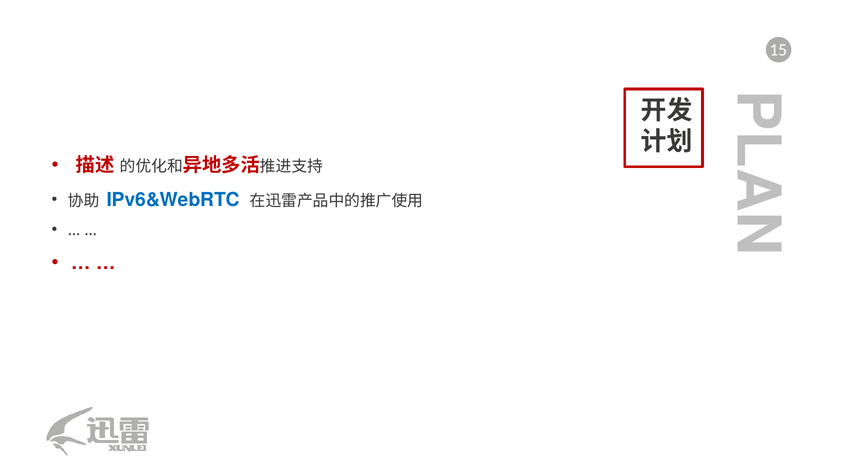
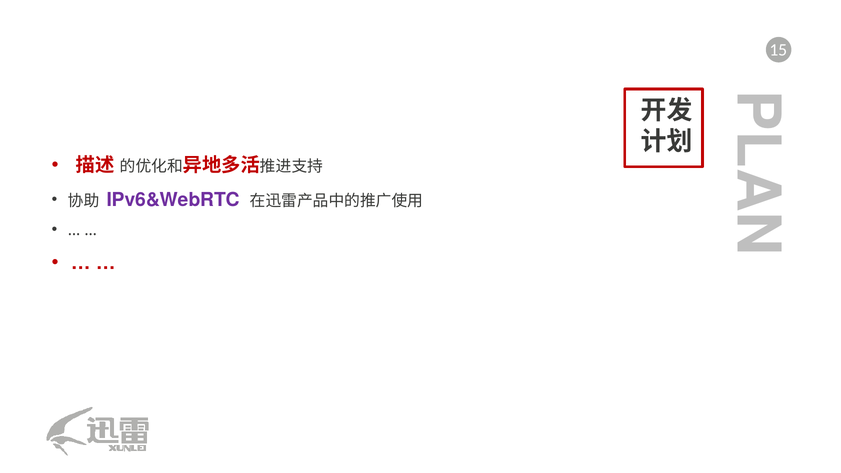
IPv6&WebRTC colour: blue -> purple (173, 200)
